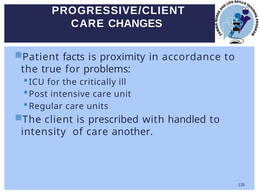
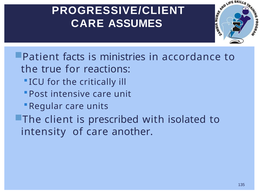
CHANGES: CHANGES -> ASSUMES (135, 23)
proximity: proximity -> ministries (123, 57)
problems: problems -> reactions (107, 69)
handled: handled -> isolated (187, 119)
